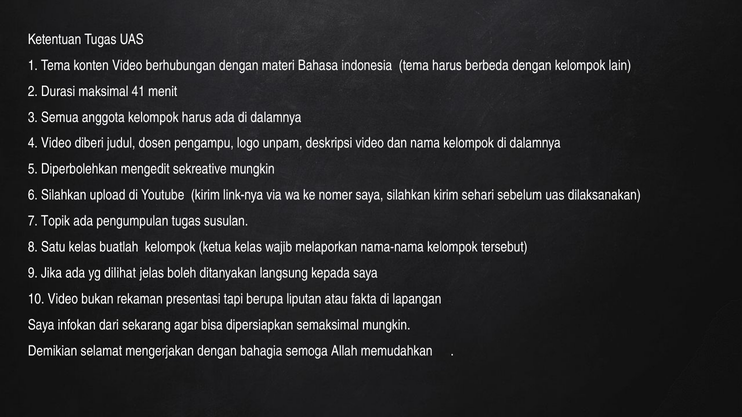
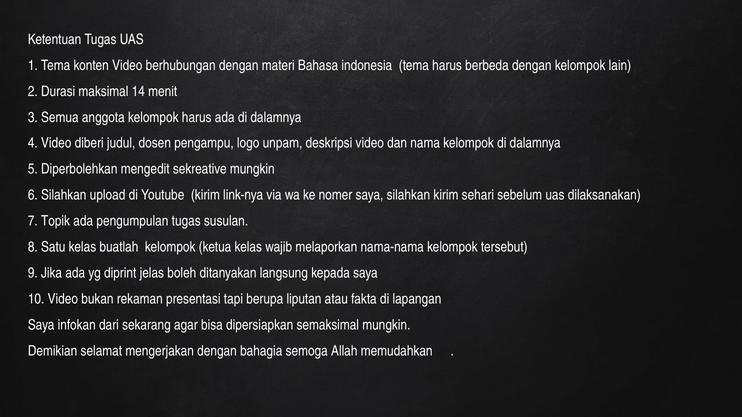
41: 41 -> 14 (138, 91)
dilihat: dilihat -> diprint (120, 273)
